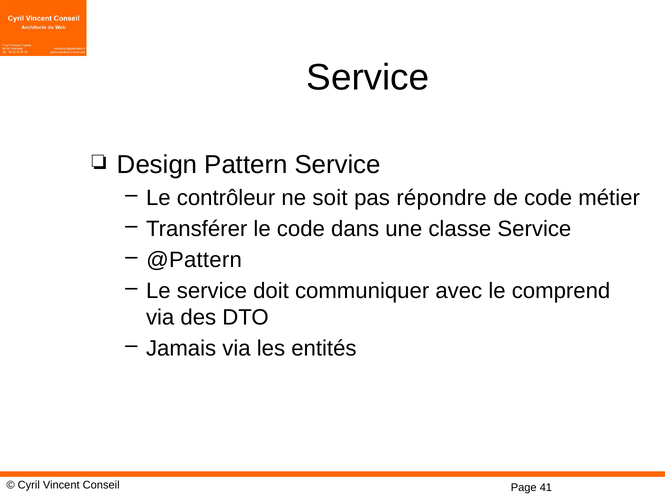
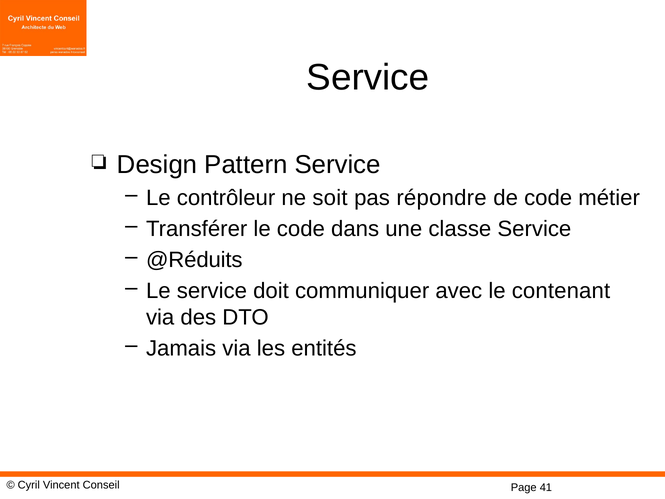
@Pattern: @Pattern -> @Réduits (194, 260)
comprend: comprend -> contenant (561, 291)
